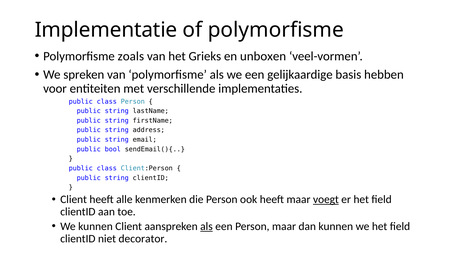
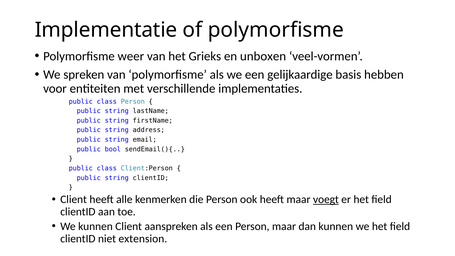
zoals: zoals -> weer (131, 56)
als underline: present -> none (206, 226)
decorator: decorator -> extension (143, 239)
